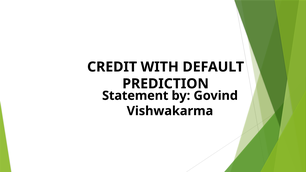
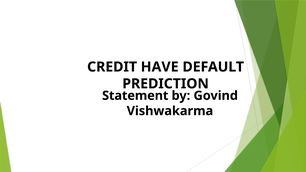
WITH: WITH -> HAVE (160, 67)
